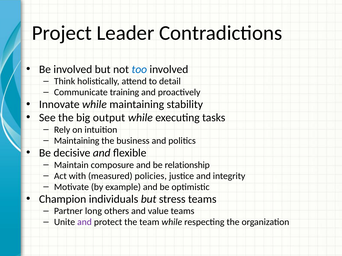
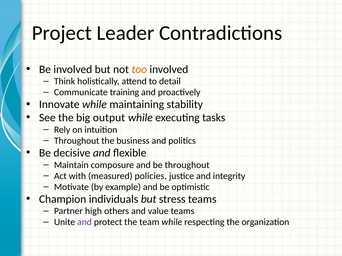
too colour: blue -> orange (139, 69)
Maintaining: Maintaining -> Throughout (77, 141)
be relationship: relationship -> throughout (187, 165)
long: long -> high (93, 212)
